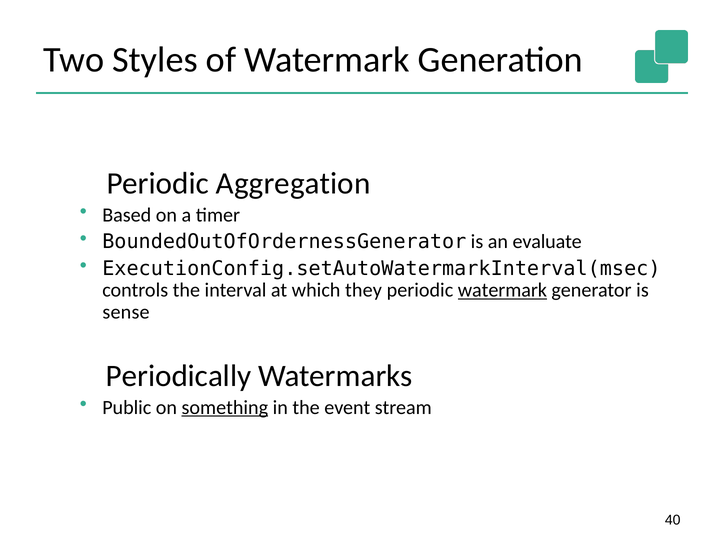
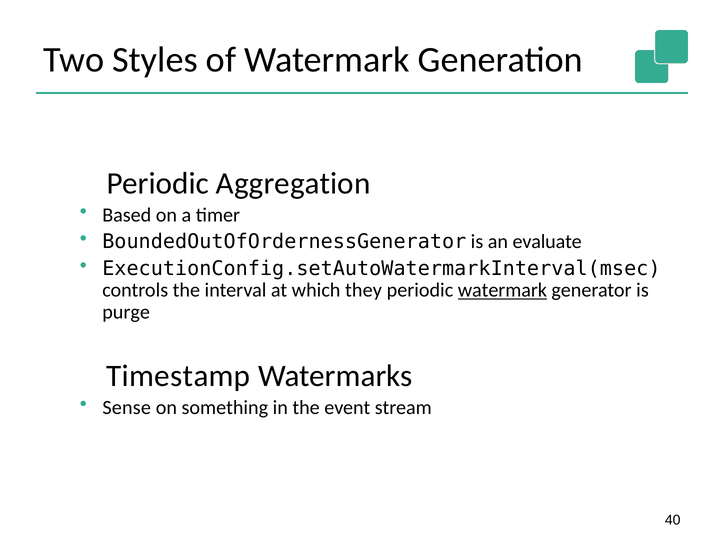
sense: sense -> purge (126, 312)
Periodically: Periodically -> Timestamp (178, 376)
Public: Public -> Sense (127, 407)
something underline: present -> none (225, 407)
